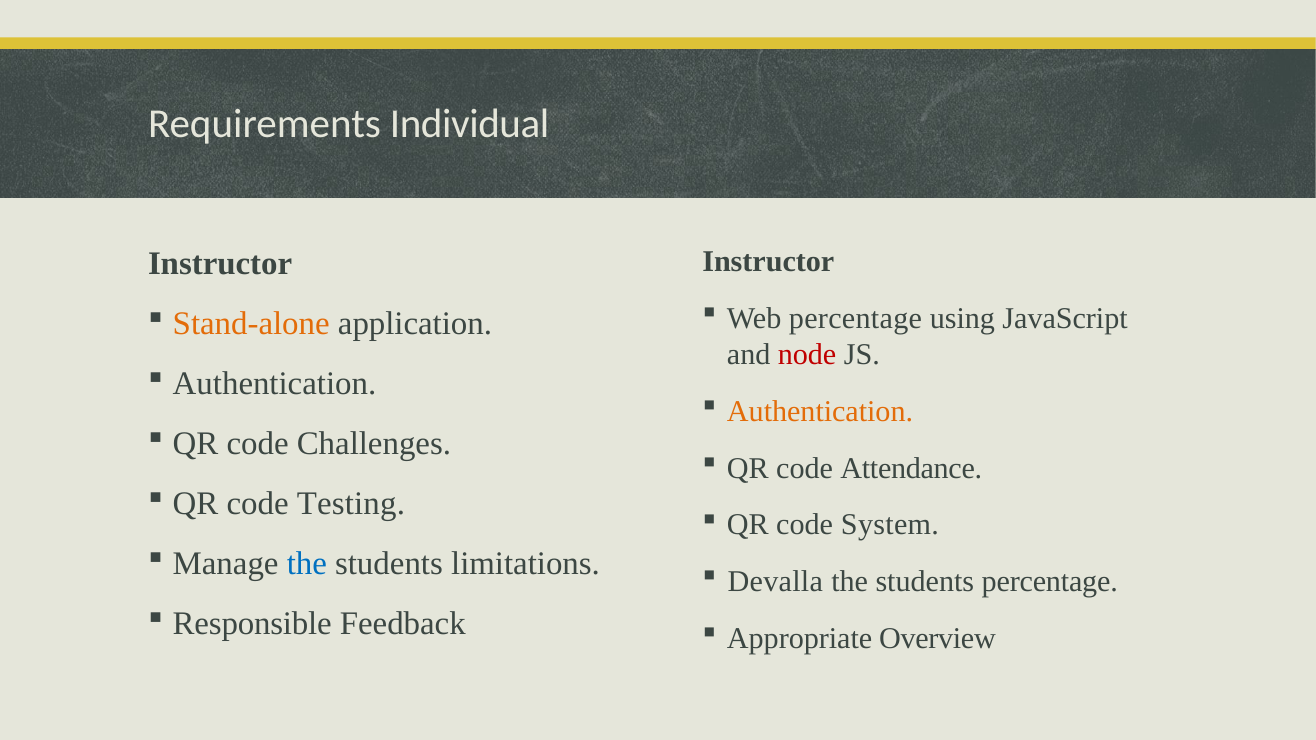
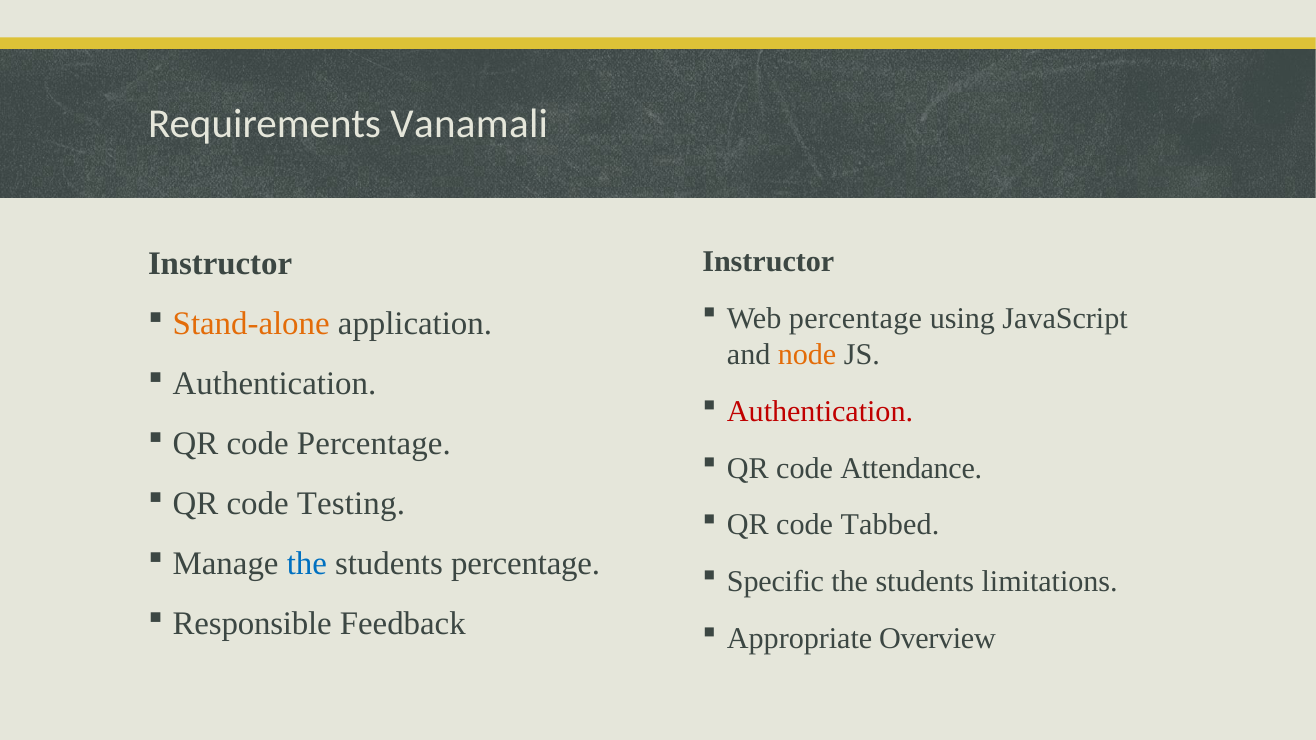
Individual: Individual -> Vanamali (469, 124)
node colour: red -> orange (807, 355)
Authentication colour: orange -> red (820, 412)
code Challenges: Challenges -> Percentage (374, 444)
System: System -> Tabbed (890, 525)
students limitations: limitations -> percentage (526, 564)
Devalla: Devalla -> Specific (776, 582)
students percentage: percentage -> limitations (1050, 582)
